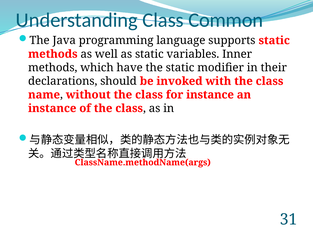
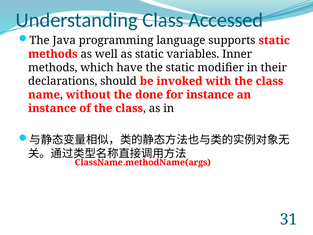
Common: Common -> Accessed (226, 20)
without the class: class -> done (149, 95)
